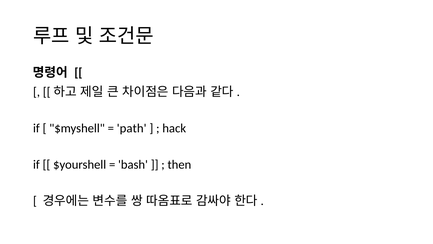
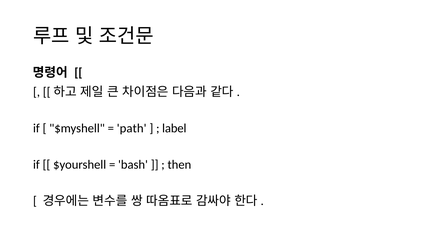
hack: hack -> label (174, 128)
